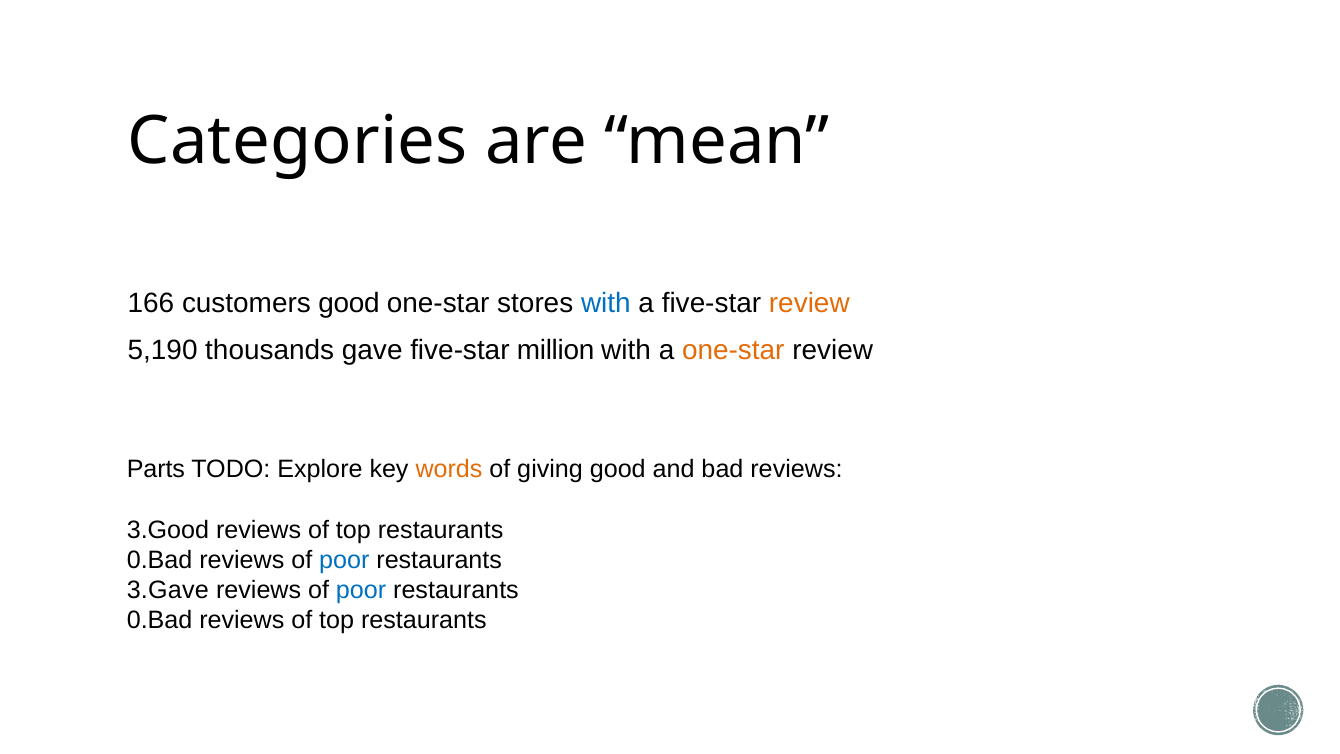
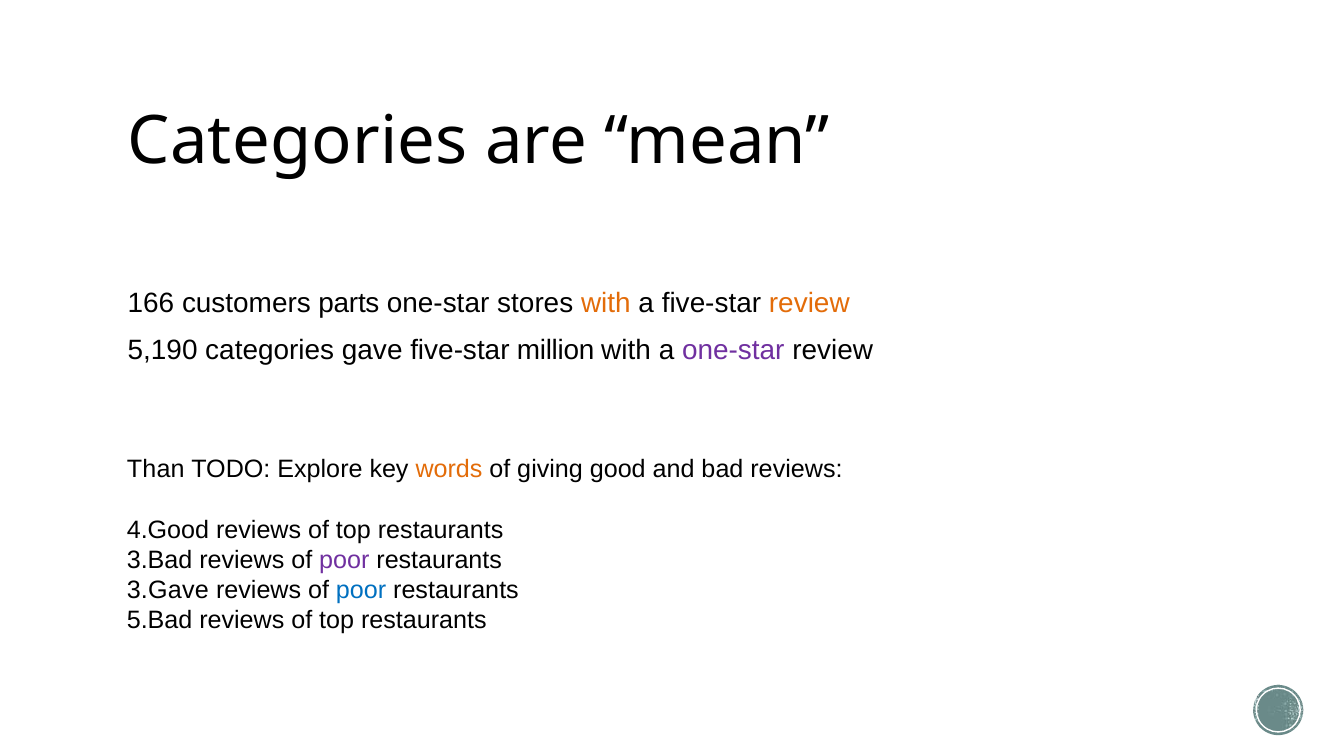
customers good: good -> parts (349, 303)
with colour: blue -> orange (606, 303)
5,190 thousands: thousands -> categories (270, 350)
one-star colour: orange -> purple (733, 350)
Parts: Parts -> Than (156, 469)
3.Good: 3.Good -> 4.Good (168, 530)
0.Bad: 0.Bad -> 3.Bad (160, 560)
poor colour: blue -> purple (344, 560)
0.Bad: 0.Bad -> 5.Bad (160, 620)
